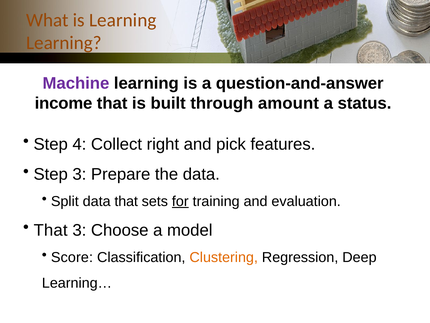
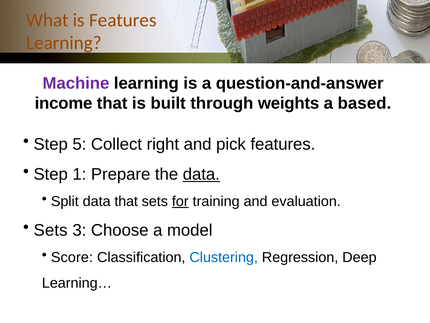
is Learning: Learning -> Features (123, 20)
amount: amount -> weights (289, 103)
status: status -> based (364, 103)
4: 4 -> 5 (79, 144)
Step 3: 3 -> 1 (79, 174)
data underline: none -> present (201, 174)
That: That -> Sets (51, 230)
Clustering colour: orange -> blue (224, 257)
